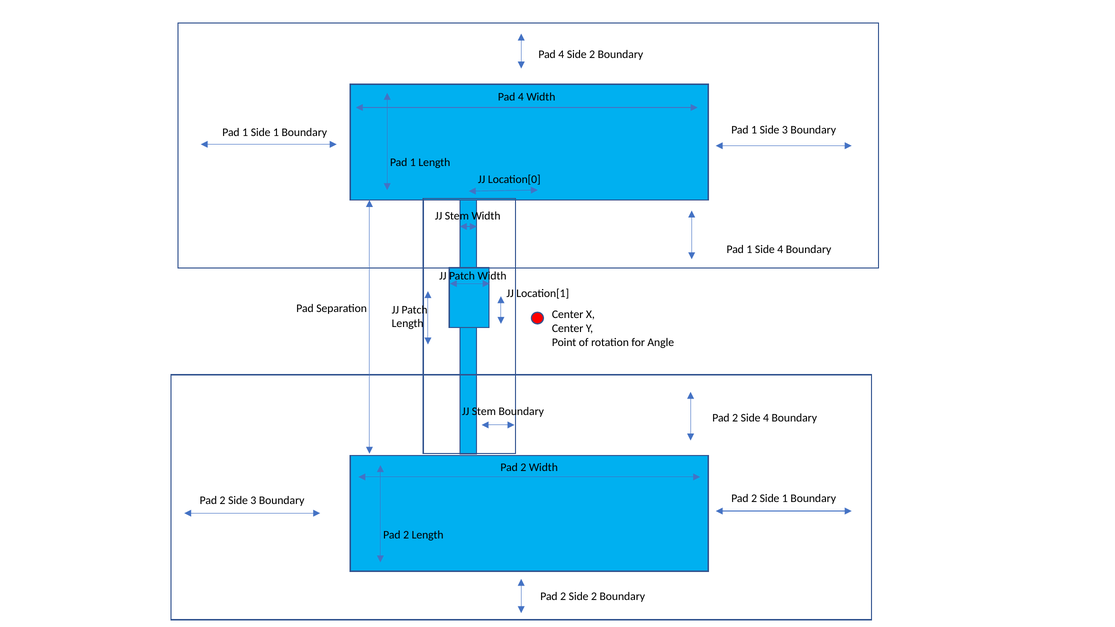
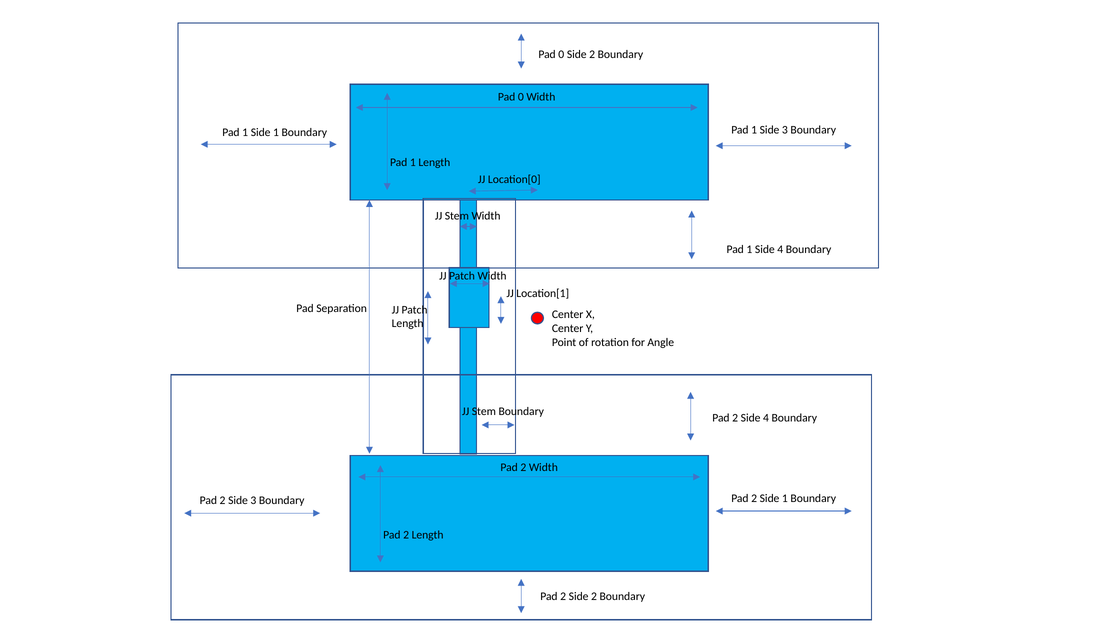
4: 4 -> 0 (561, 54)
4: 4 -> 0 (521, 97)
